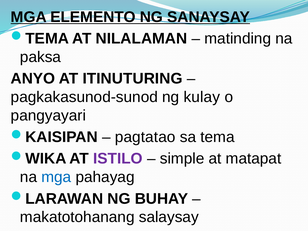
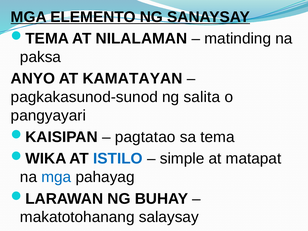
ITINUTURING: ITINUTURING -> KAMATAYAN (132, 79)
kulay: kulay -> salita (202, 97)
ISTILO colour: purple -> blue (118, 159)
